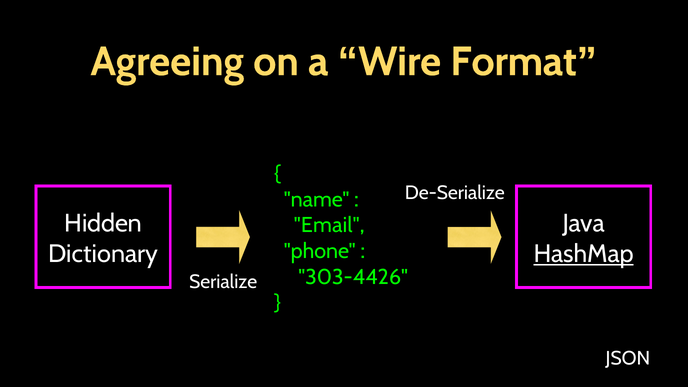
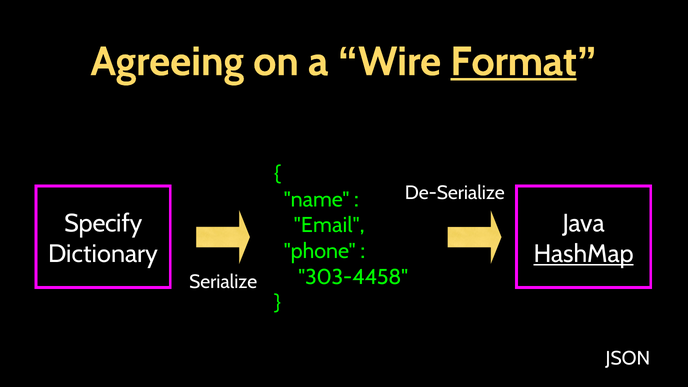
Format underline: none -> present (514, 62)
Hidden: Hidden -> Specify (103, 223)
303-4426: 303-4426 -> 303-4458 (353, 277)
